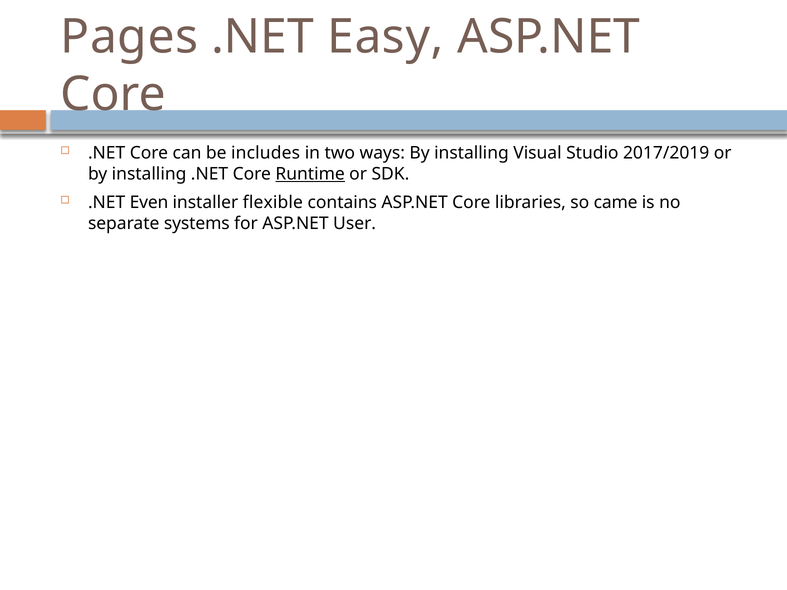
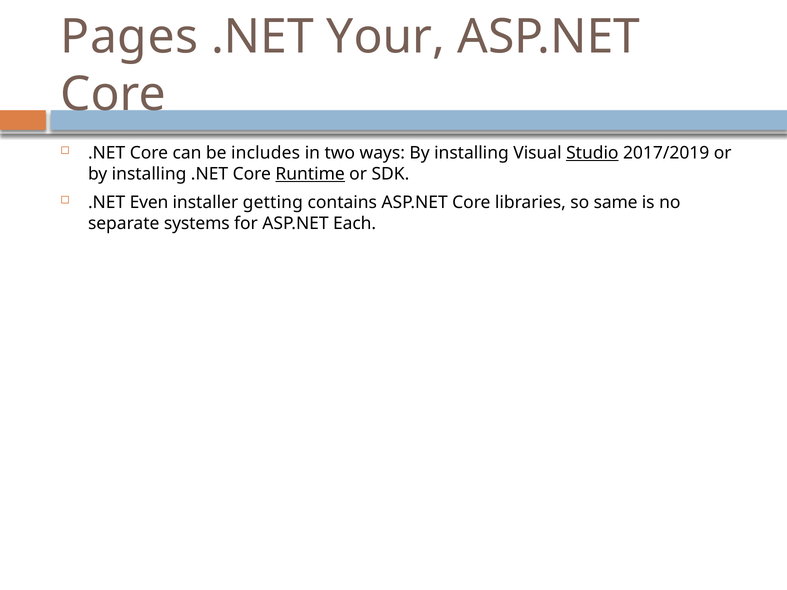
Easy: Easy -> Your (386, 37)
Studio underline: none -> present (592, 153)
flexible: flexible -> getting (273, 203)
came: came -> same (616, 203)
User: User -> Each (355, 224)
